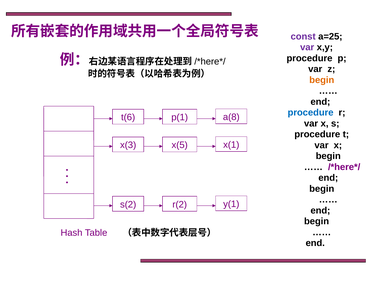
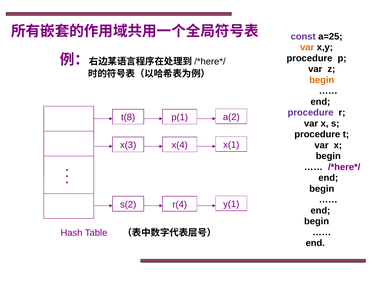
var colour: purple -> orange (307, 47)
procedure colour: blue -> purple (311, 113)
t(6: t(6 -> t(8 (128, 117)
a(8: a(8 -> a(2 (231, 117)
x(5: x(5 -> x(4 (180, 145)
r(2: r(2 -> r(4 (180, 205)
